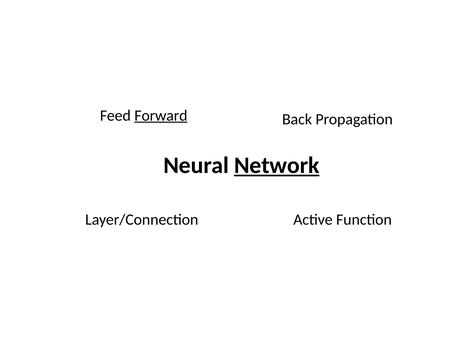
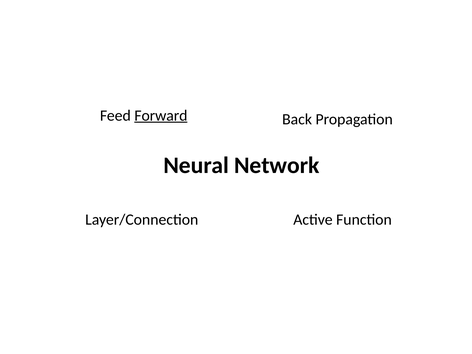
Network underline: present -> none (277, 165)
